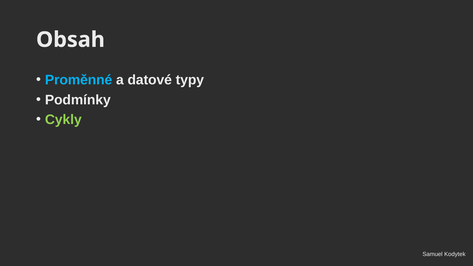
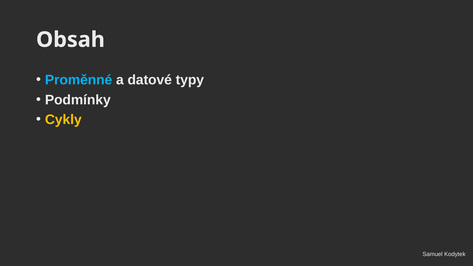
Cykly colour: light green -> yellow (63, 120)
